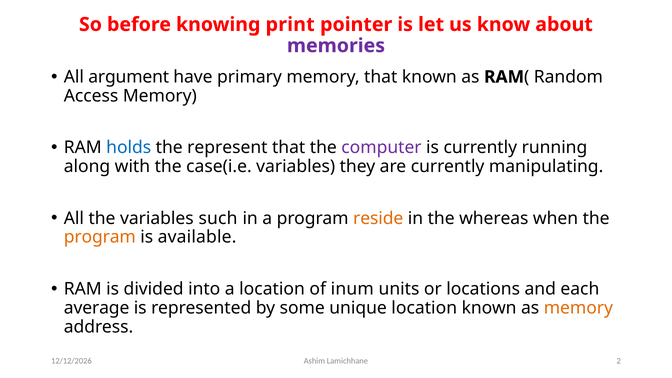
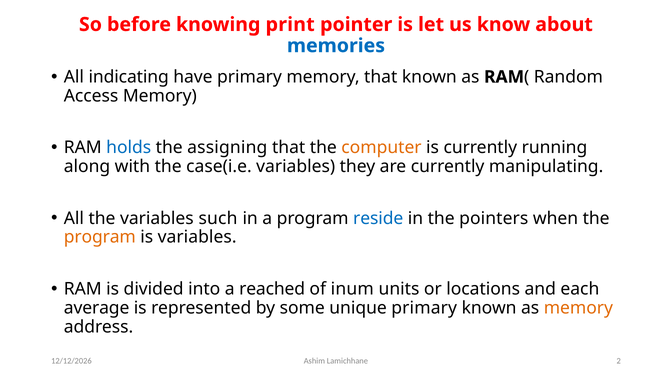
memories colour: purple -> blue (336, 46)
argument: argument -> indicating (129, 77)
represent: represent -> assigning (227, 148)
computer colour: purple -> orange (381, 148)
reside colour: orange -> blue (378, 218)
whereas: whereas -> pointers (494, 218)
is available: available -> variables (197, 237)
a location: location -> reached (272, 289)
unique location: location -> primary (424, 308)
